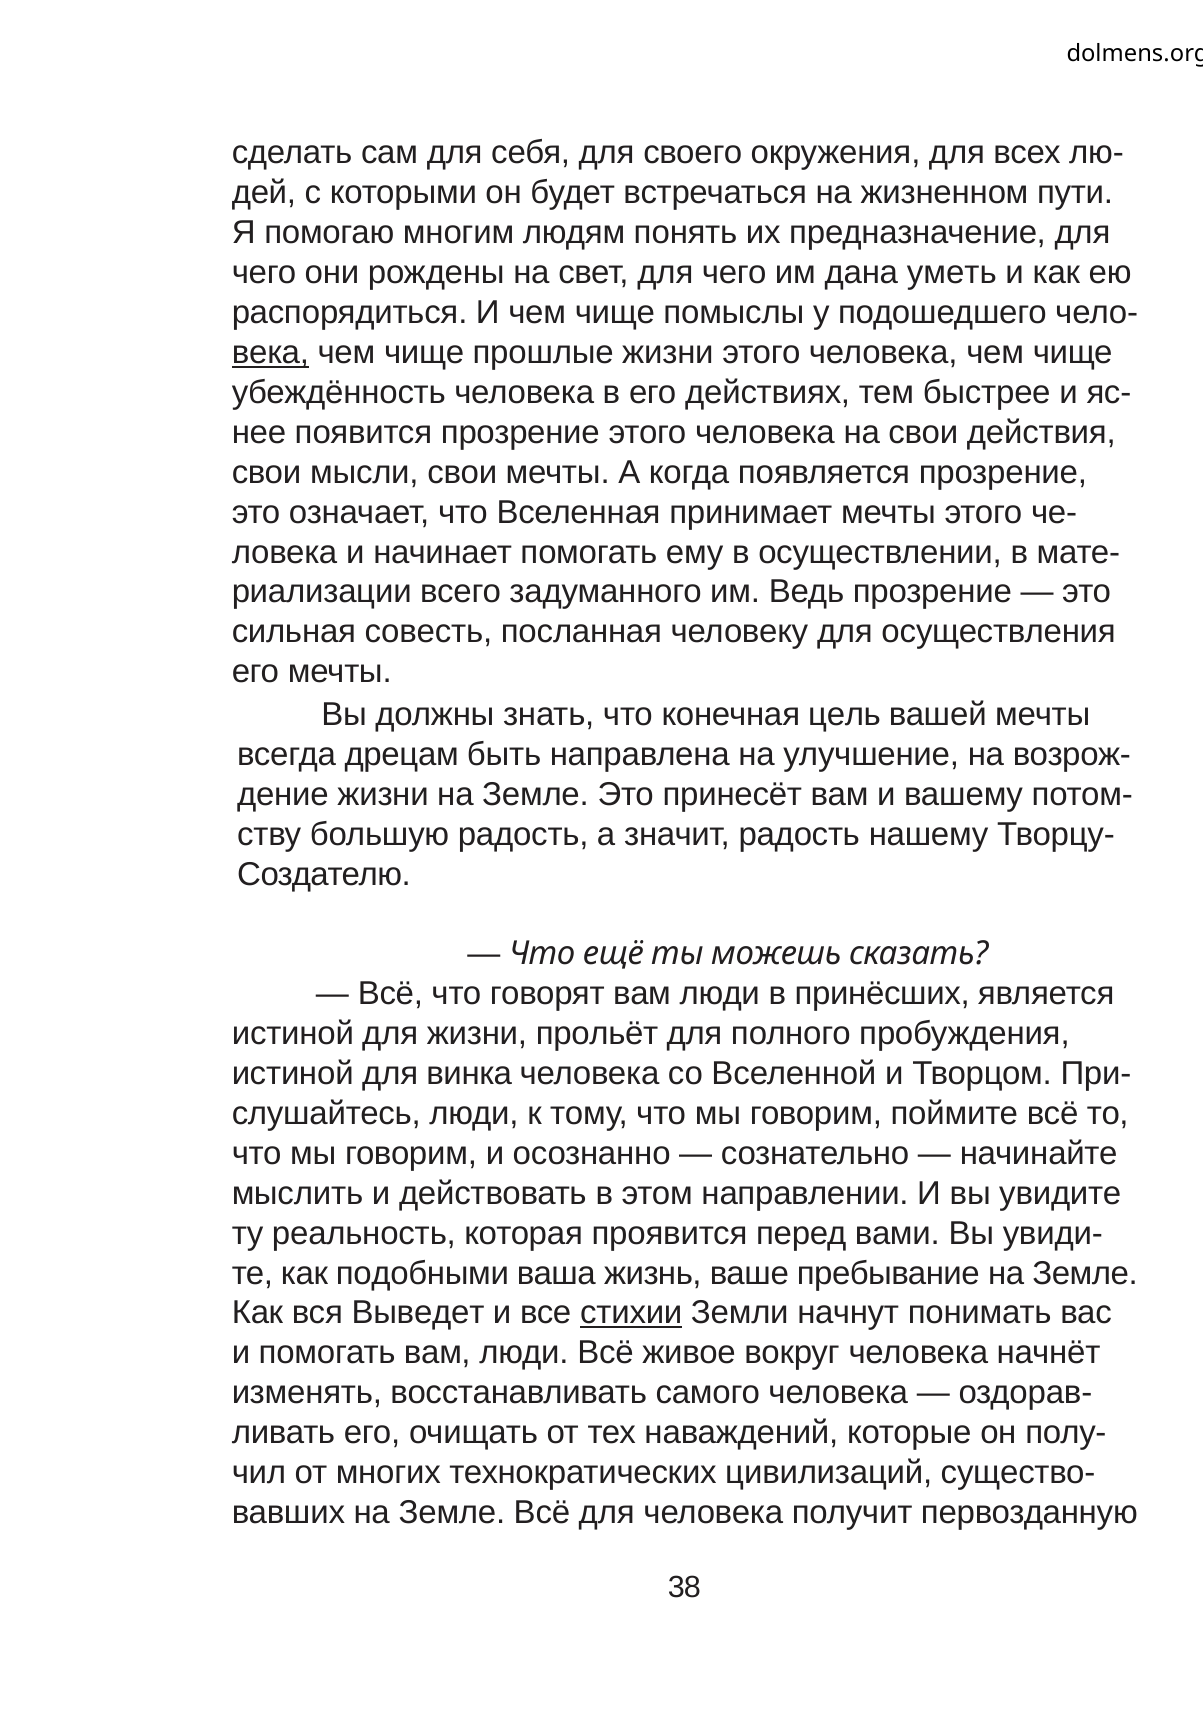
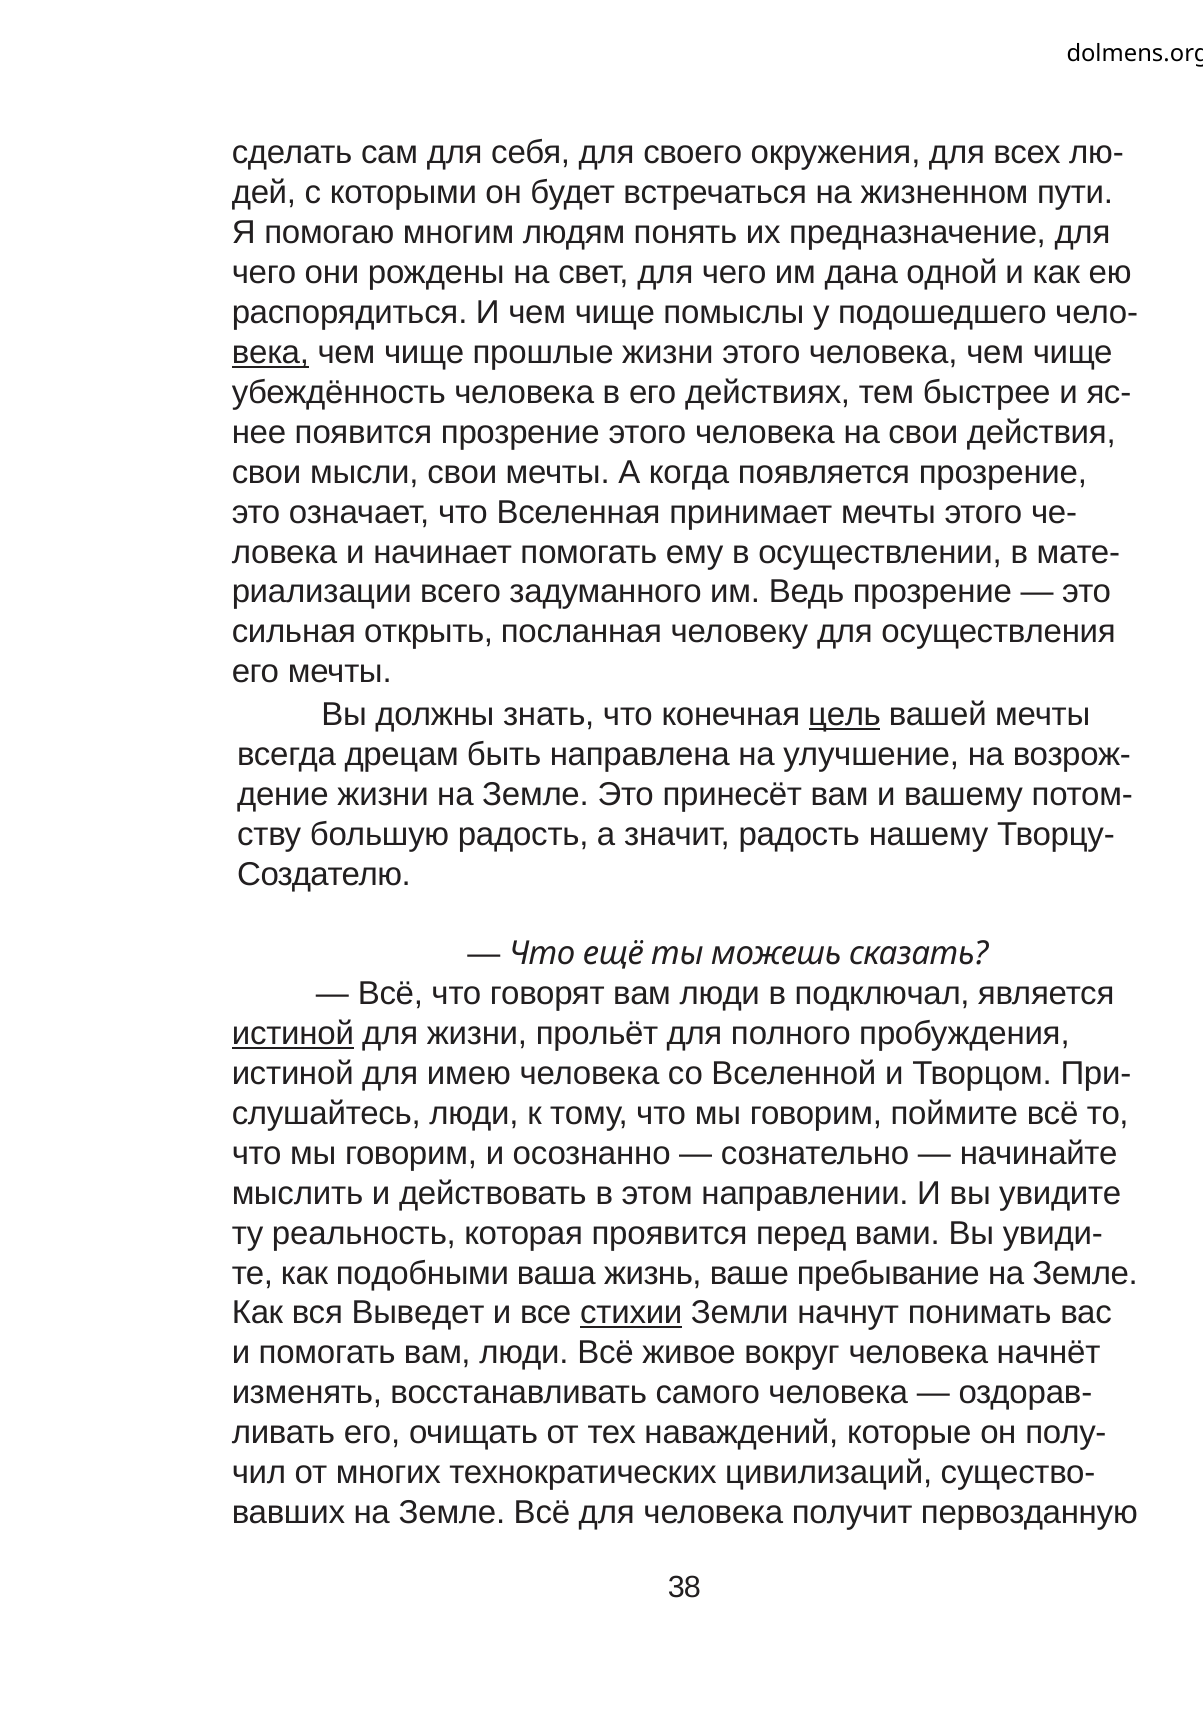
уметь: уметь -> одной (952, 273)
совесть: совесть -> открыть (429, 632)
цель underline: none -> present (845, 715)
принёсших: принёсших -> подключал (882, 994)
истиной underline: none -> present (293, 1033)
винка: винка -> имею (469, 1073)
